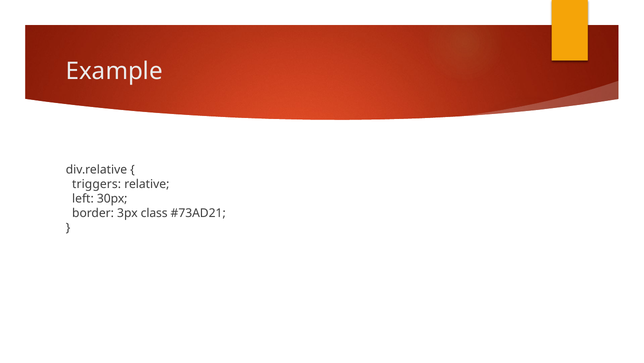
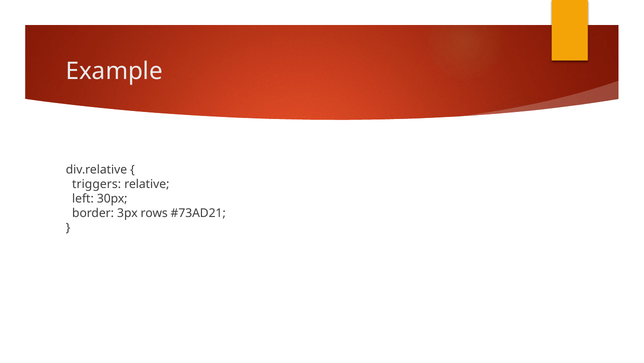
class: class -> rows (154, 213)
